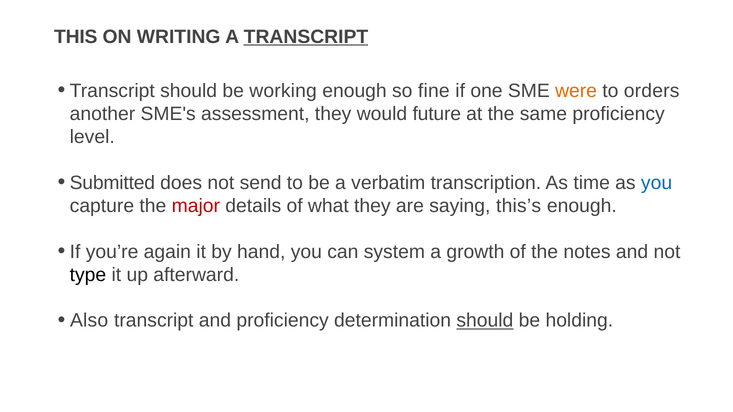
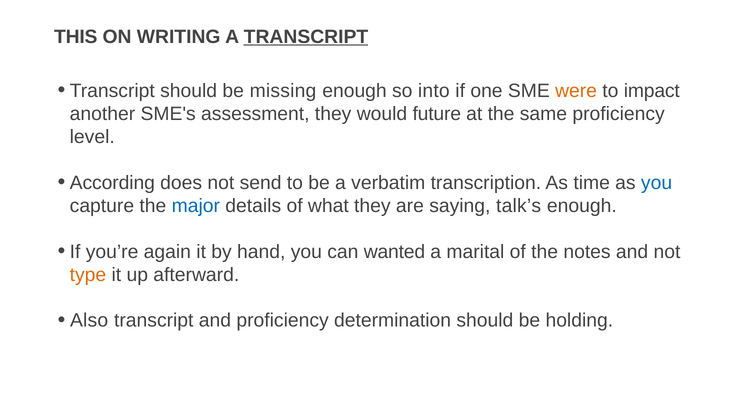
working: working -> missing (283, 91)
fine: fine -> into (434, 91)
orders: orders -> impact (652, 91)
Submitted: Submitted -> According (112, 183)
major colour: red -> blue (196, 206)
this’s: this’s -> talk’s (519, 206)
system: system -> wanted (394, 252)
growth: growth -> marital (475, 252)
type colour: black -> orange (88, 275)
should underline: present -> none (485, 321)
